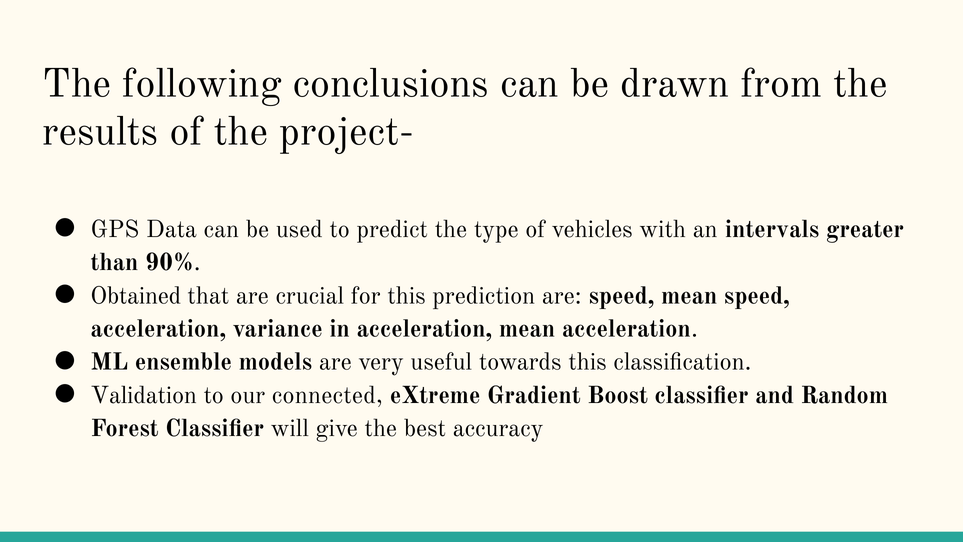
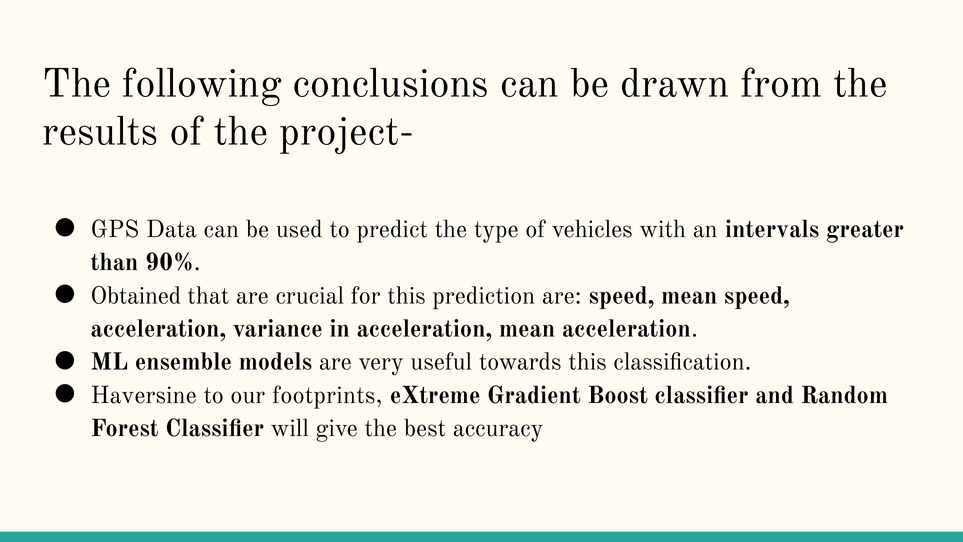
Validation: Validation -> Haversine (144, 395)
connected: connected -> footprints (327, 395)
